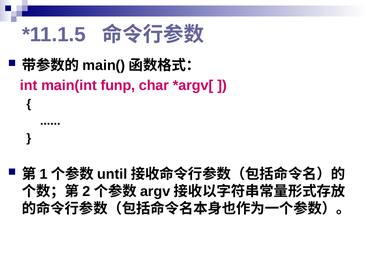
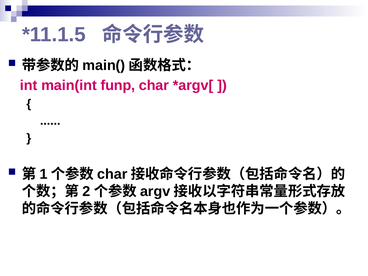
until: until -> char (112, 174)
